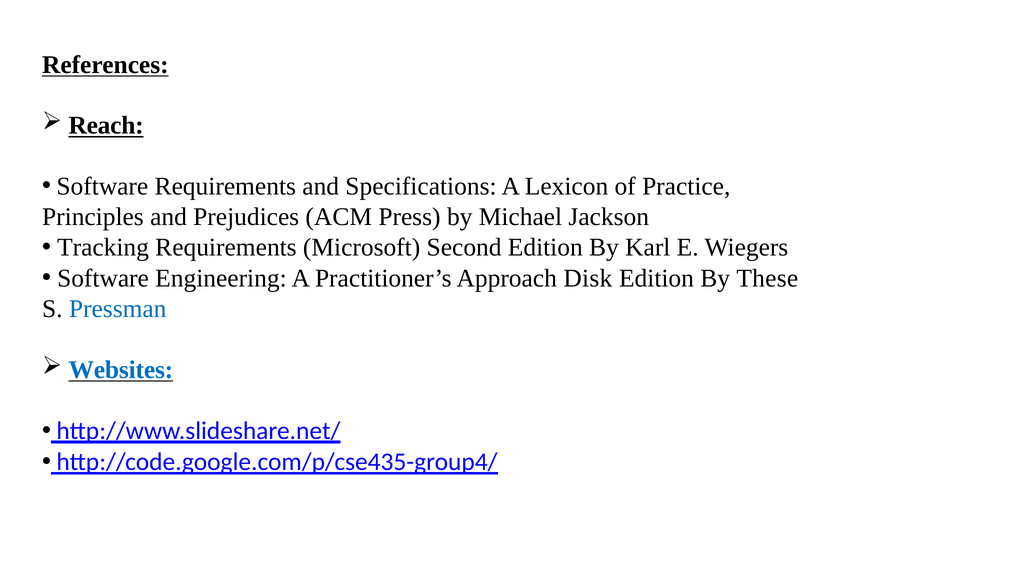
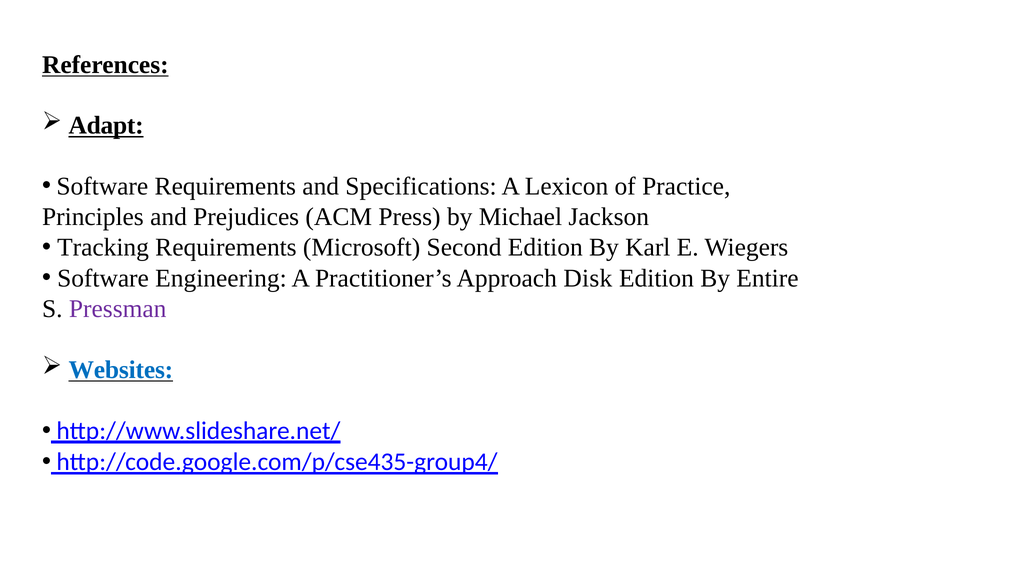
Reach: Reach -> Adapt (106, 125)
These: These -> Entire (767, 278)
Pressman colour: blue -> purple (118, 309)
